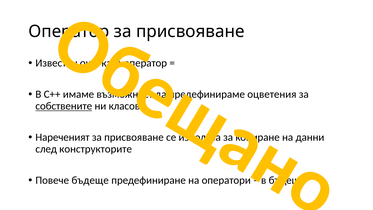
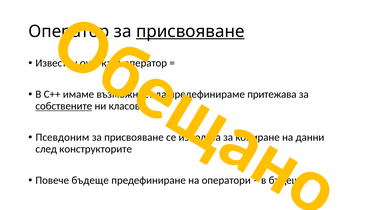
присвояване underline: none -> present (190, 31)
оцветения: оцветения -> притежава (272, 94)
Нареченият: Нареченият -> Псевдоним (62, 137)
